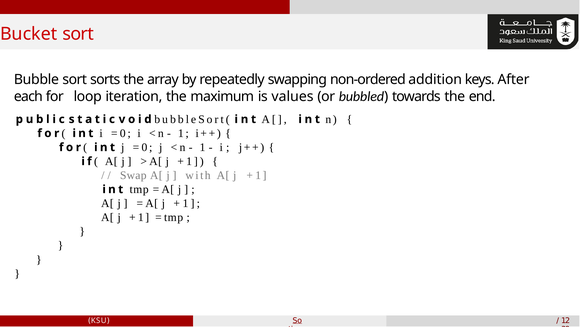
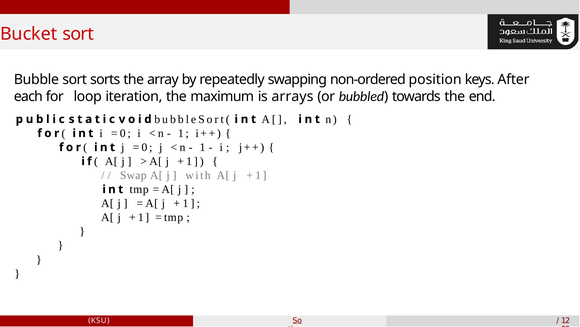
addition: addition -> position (435, 79)
values: values -> arrays (292, 96)
